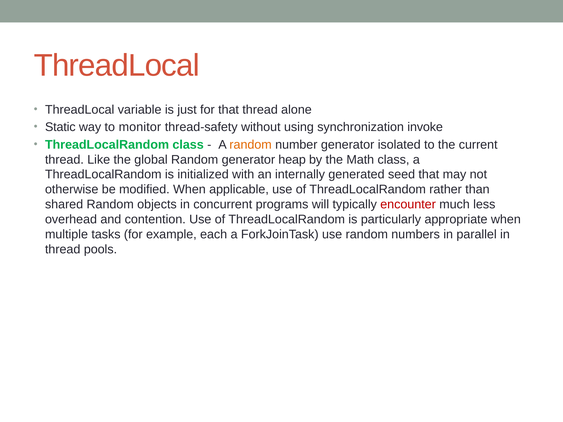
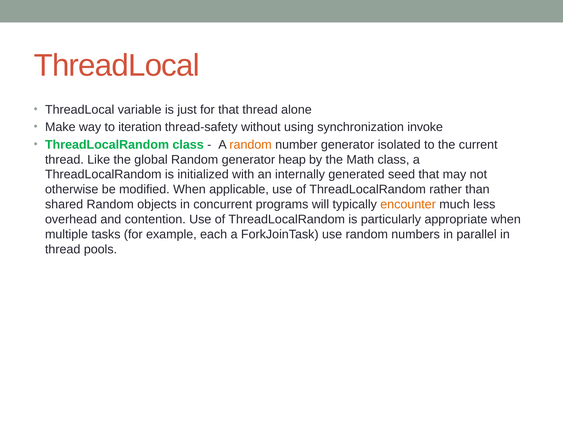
Static: Static -> Make (60, 127)
monitor: monitor -> iteration (140, 127)
encounter colour: red -> orange (408, 205)
